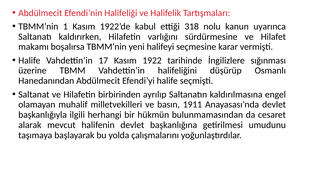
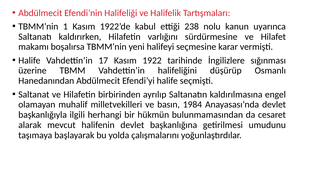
318: 318 -> 238 (192, 26)
1911: 1911 -> 1984 (192, 104)
